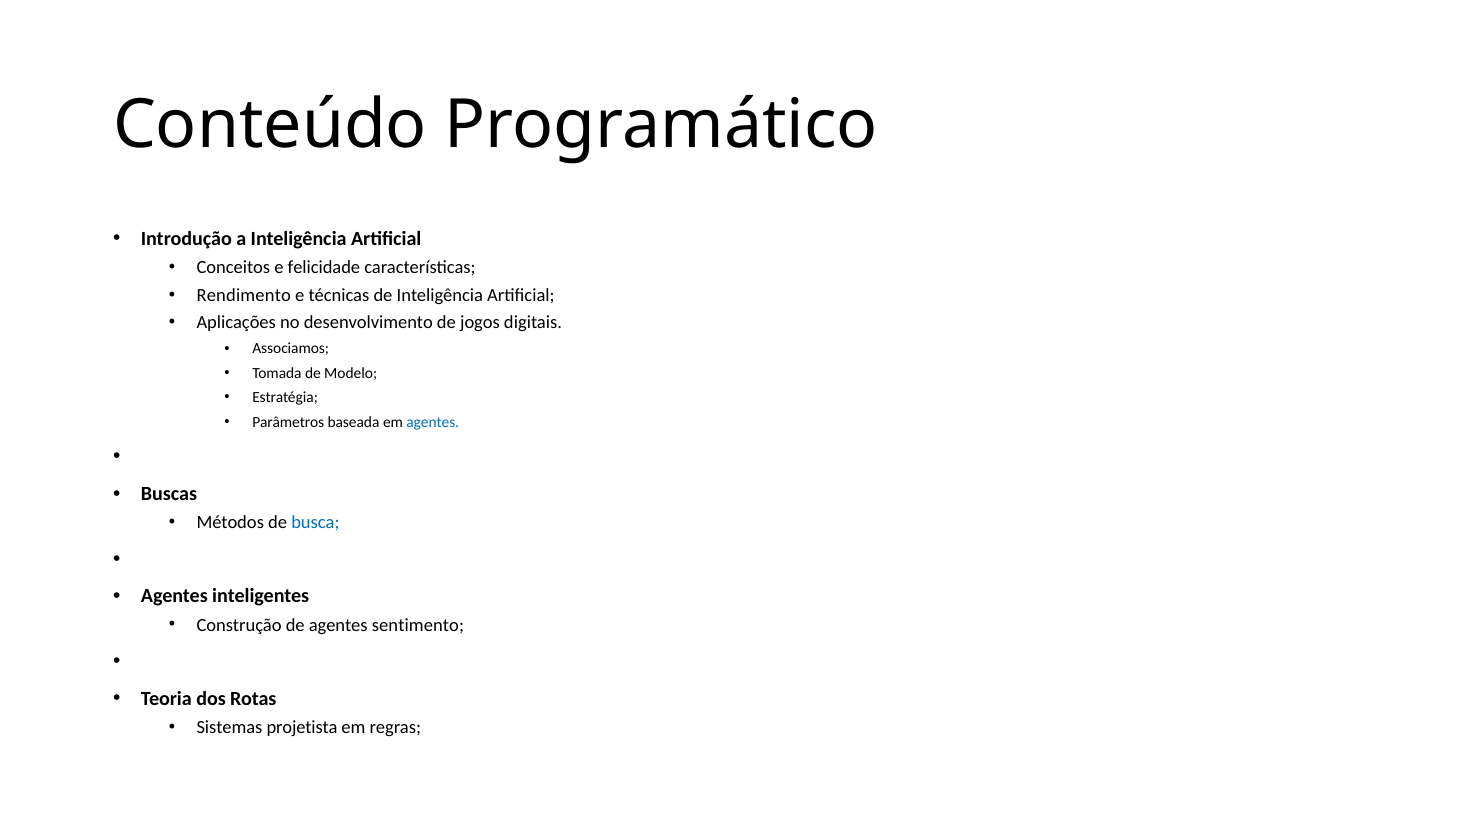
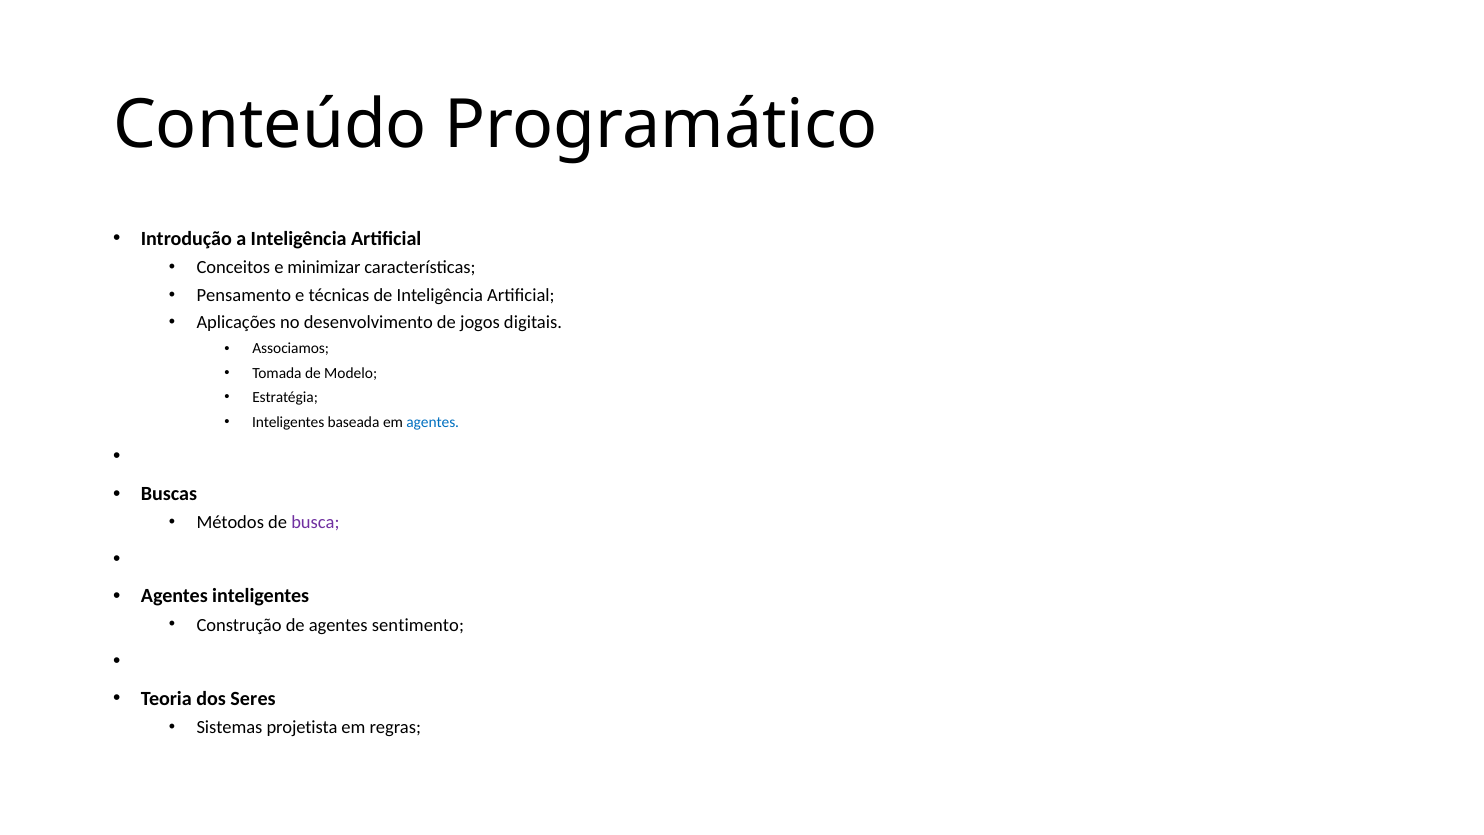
felicidade: felicidade -> minimizar (324, 267)
Rendimento: Rendimento -> Pensamento (244, 295)
Parâmetros: Parâmetros -> Inteligentes (288, 422)
busca colour: blue -> purple (315, 523)
Rotas: Rotas -> Seres (253, 698)
